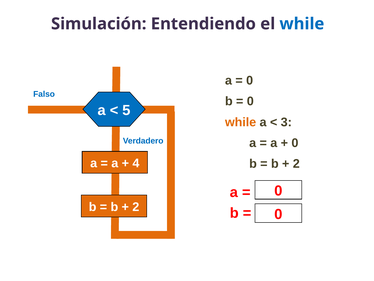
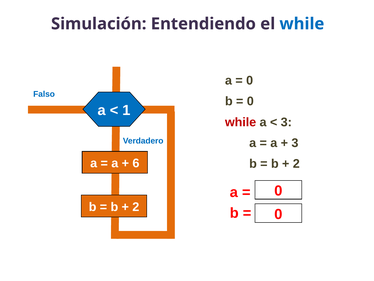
5: 5 -> 1 (126, 110)
while colour: orange -> red (241, 122)
0: 0 -> 3 (295, 143)
4: 4 -> 6 (136, 163)
